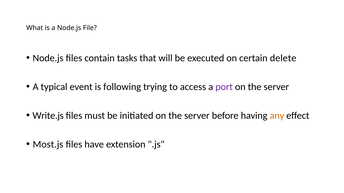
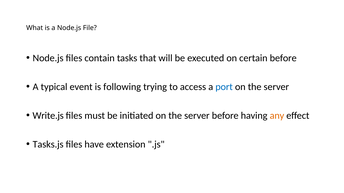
certain delete: delete -> before (283, 58)
port colour: purple -> blue (224, 87)
Most.js: Most.js -> Tasks.js (48, 145)
